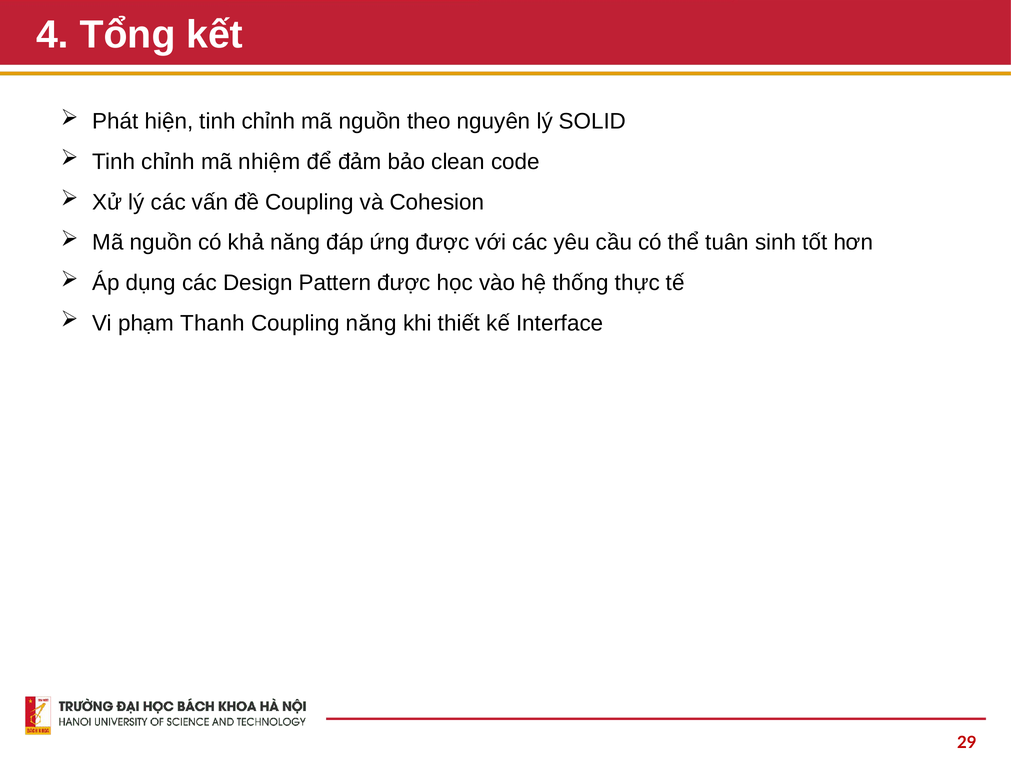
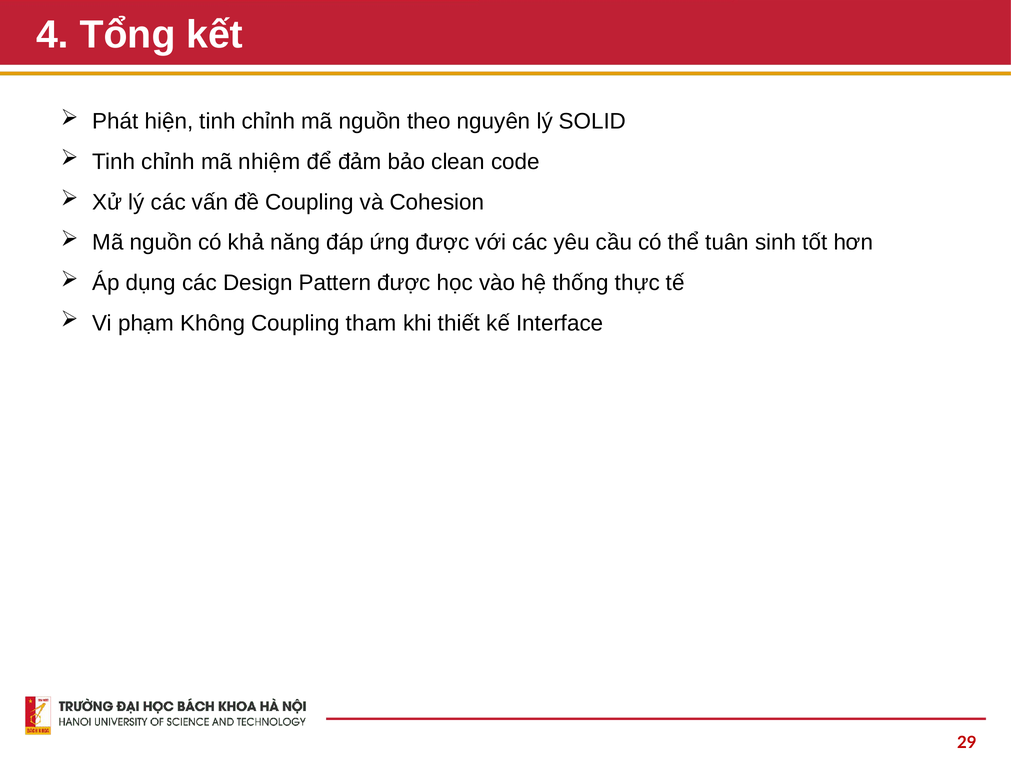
Thanh: Thanh -> Không (213, 323)
Coupling năng: năng -> tham (371, 323)
